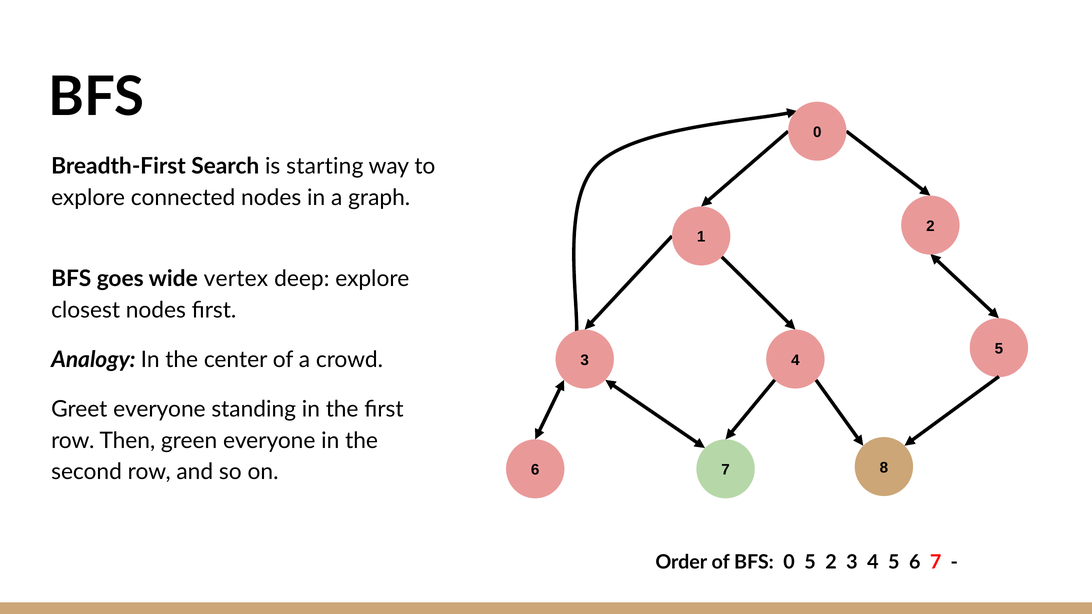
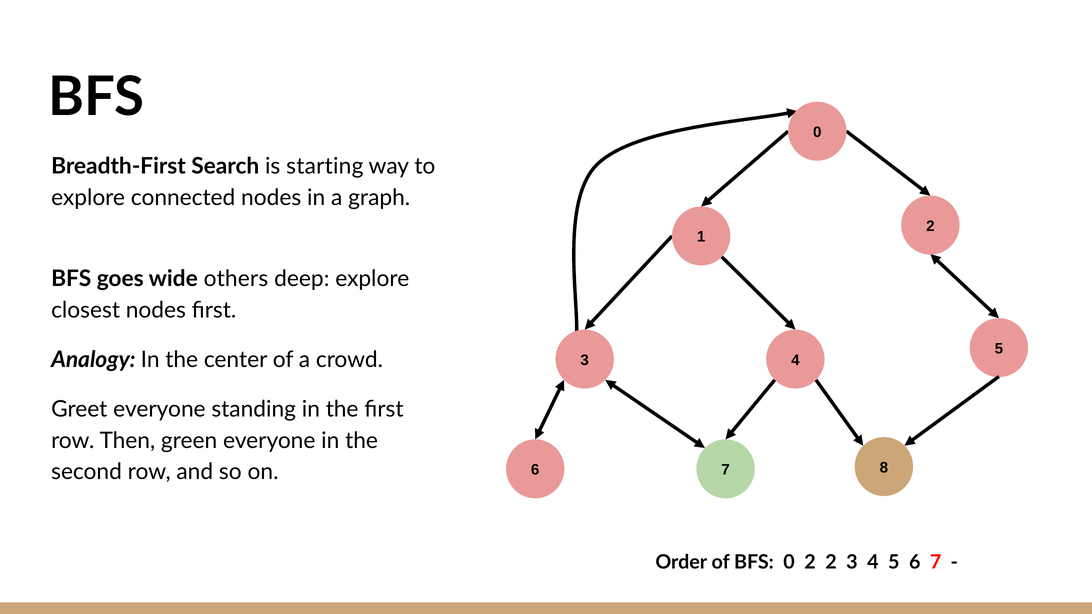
vertex: vertex -> others (236, 279)
0 5: 5 -> 2 (810, 562)
